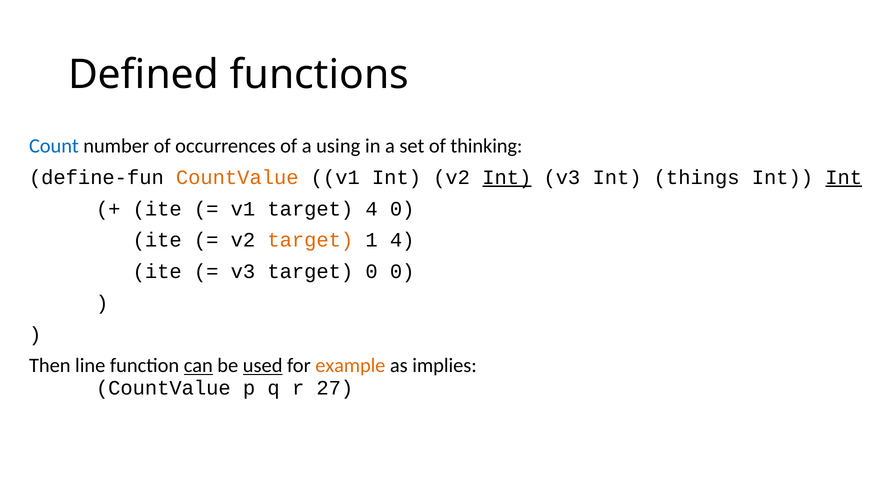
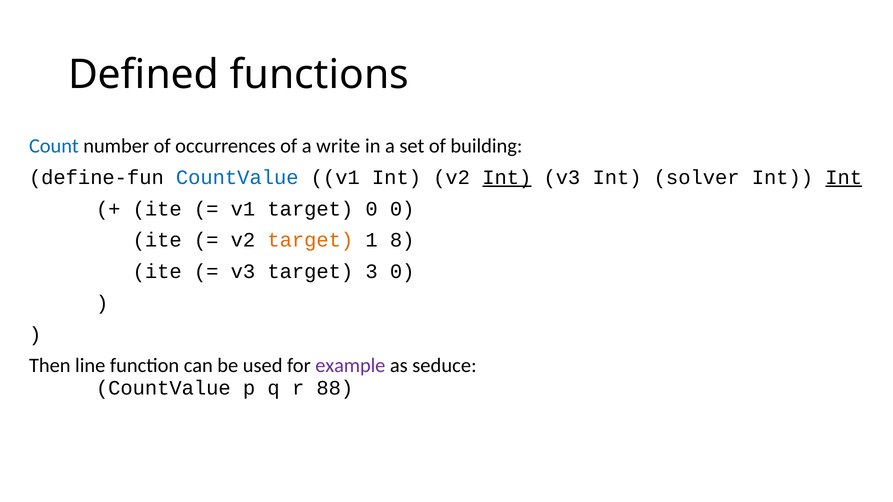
using: using -> write (338, 146)
thinking: thinking -> building (486, 146)
CountValue colour: orange -> blue (237, 178)
things: things -> solver (697, 178)
target 4: 4 -> 0 (372, 209)
1 4: 4 -> 8 (402, 240)
target 0: 0 -> 3 (372, 272)
can underline: present -> none (198, 366)
used underline: present -> none (263, 366)
example colour: orange -> purple (350, 366)
implies: implies -> seduce (444, 366)
27: 27 -> 88 (335, 388)
